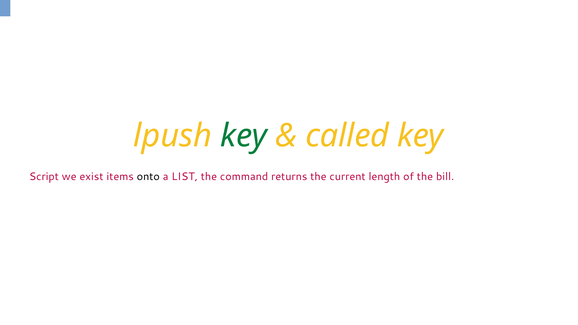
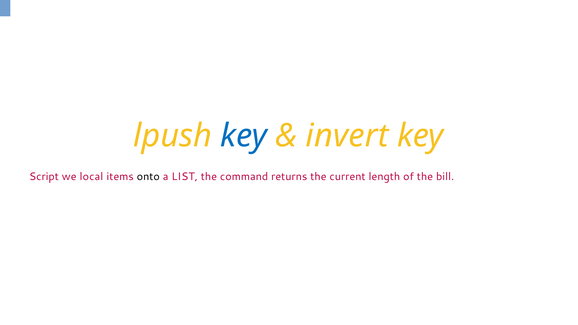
key colour: green -> blue (244, 136)
called: called -> invert (347, 136)
exist: exist -> local (91, 177)
